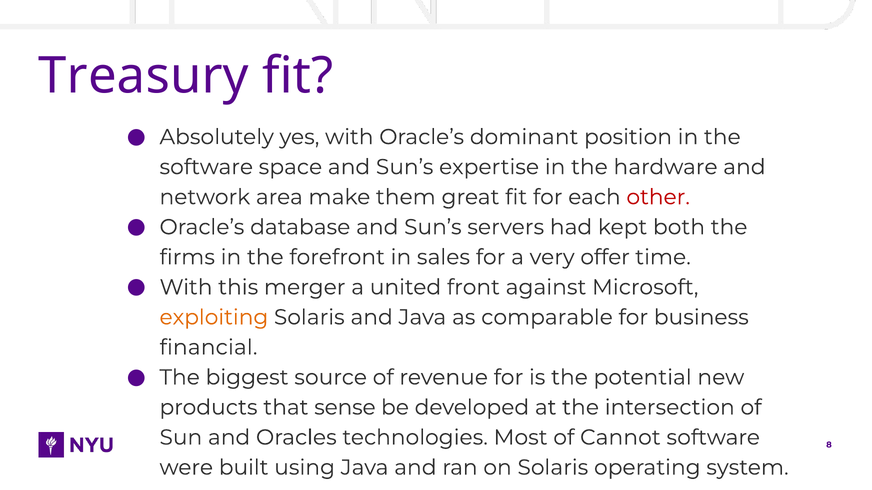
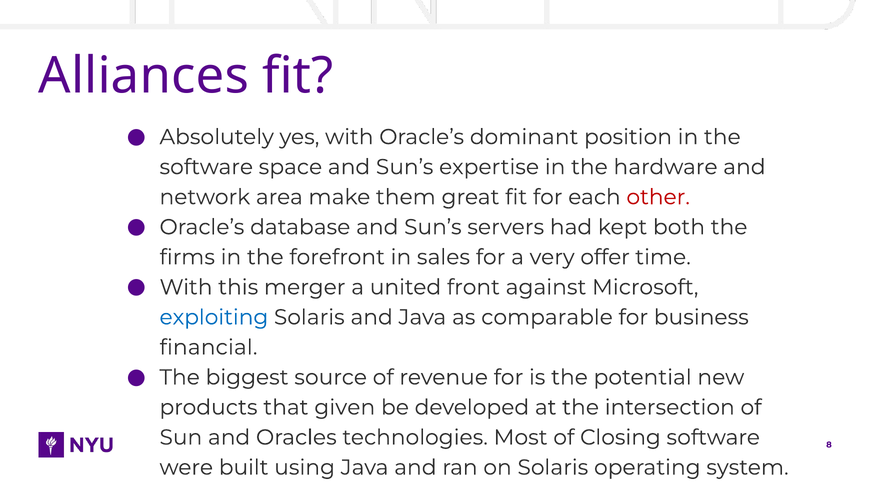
Treasury: Treasury -> Alliances (144, 76)
exploiting colour: orange -> blue (214, 318)
sense: sense -> given (345, 408)
Cannot: Cannot -> Closing (620, 438)
